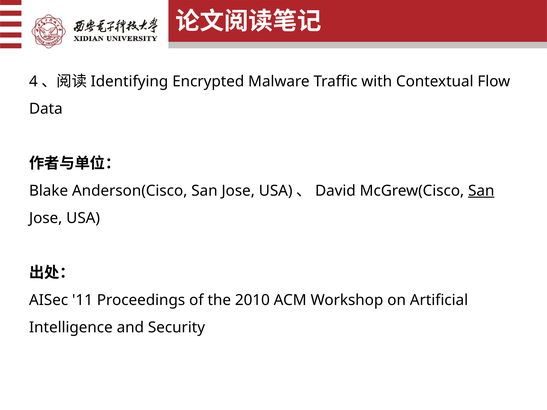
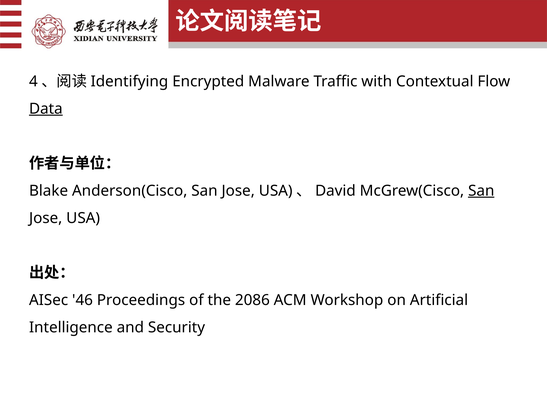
Data underline: none -> present (46, 109)
11: 11 -> 46 (82, 300)
2010: 2010 -> 2086 (252, 300)
